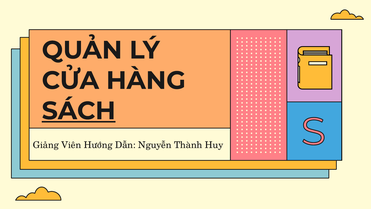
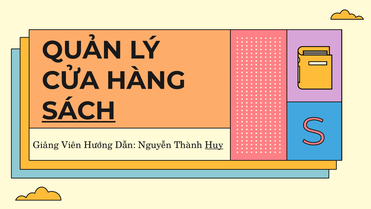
Huy underline: none -> present (214, 145)
